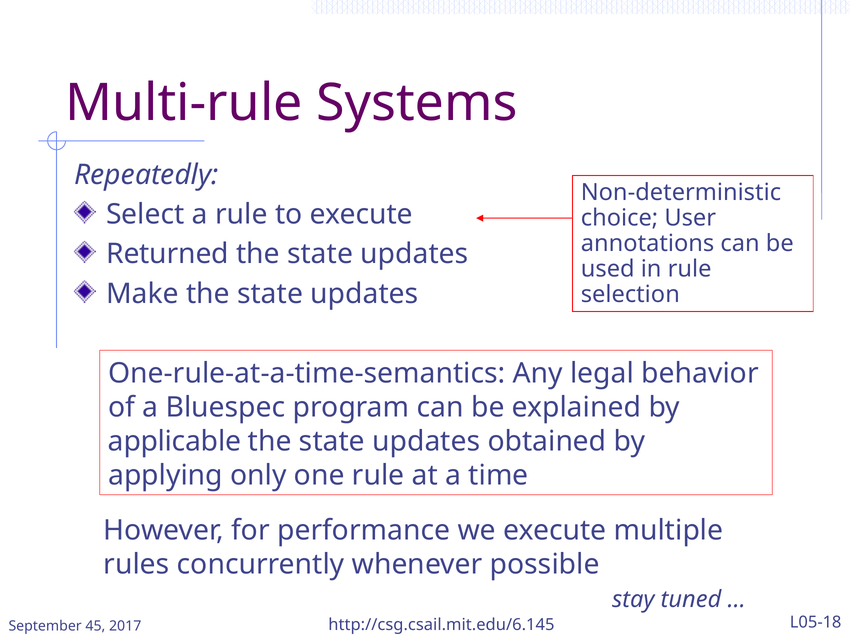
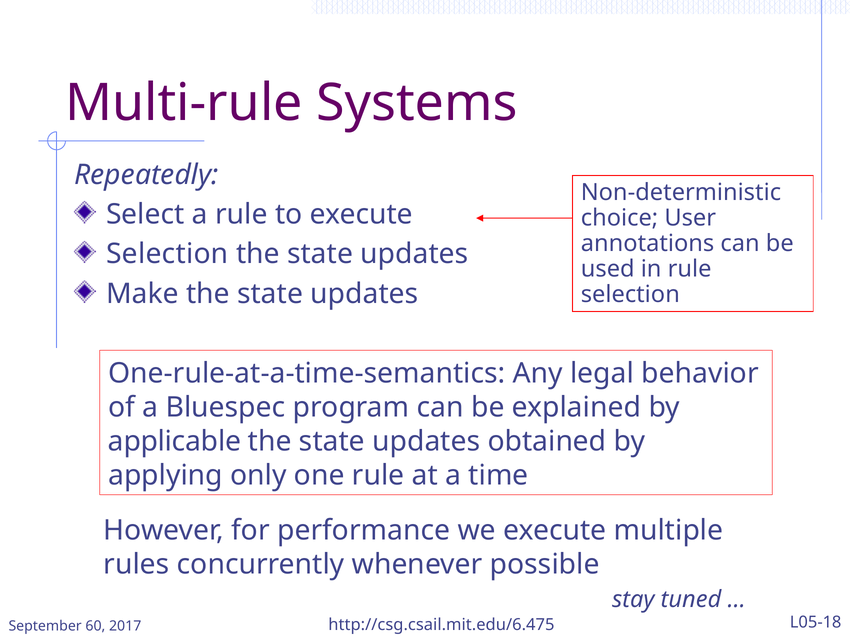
Returned: Returned -> Selection (167, 254)
45: 45 -> 60 (95, 626)
http://csg.csail.mit.edu/6.145: http://csg.csail.mit.edu/6.145 -> http://csg.csail.mit.edu/6.475 (441, 624)
